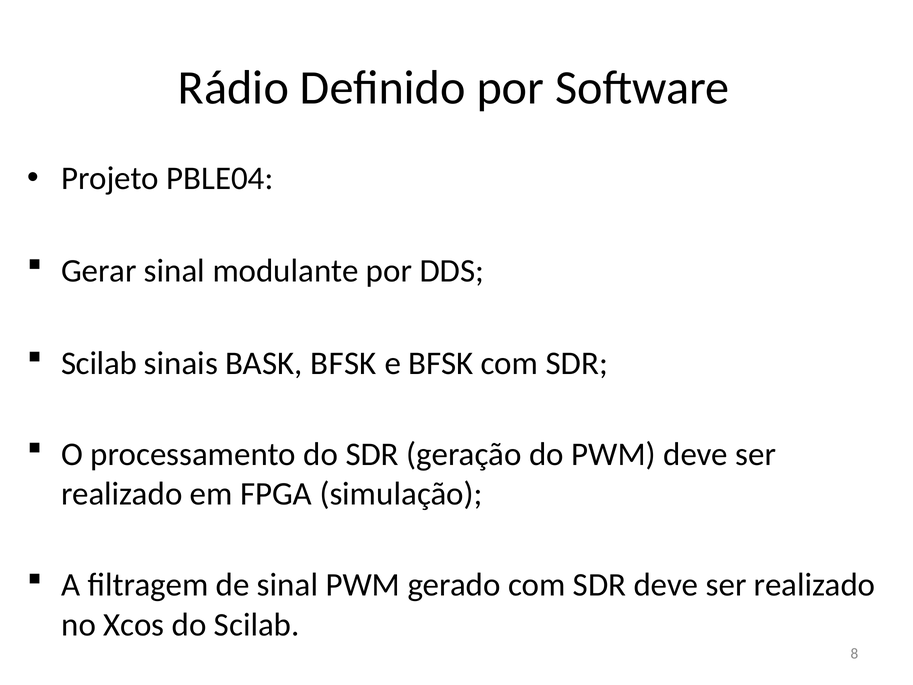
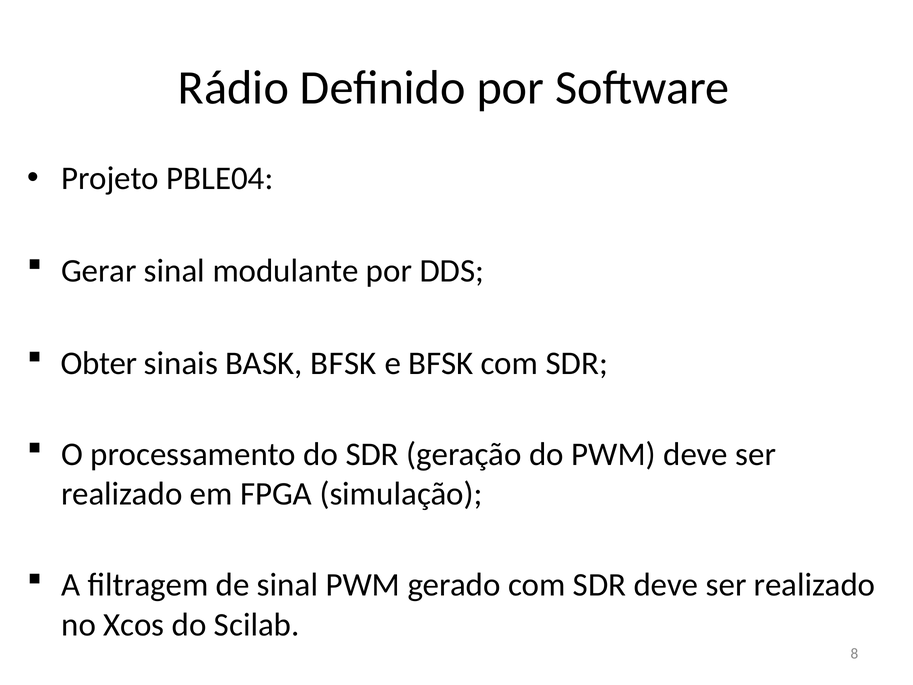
Scilab: Scilab -> Obter (99, 363)
